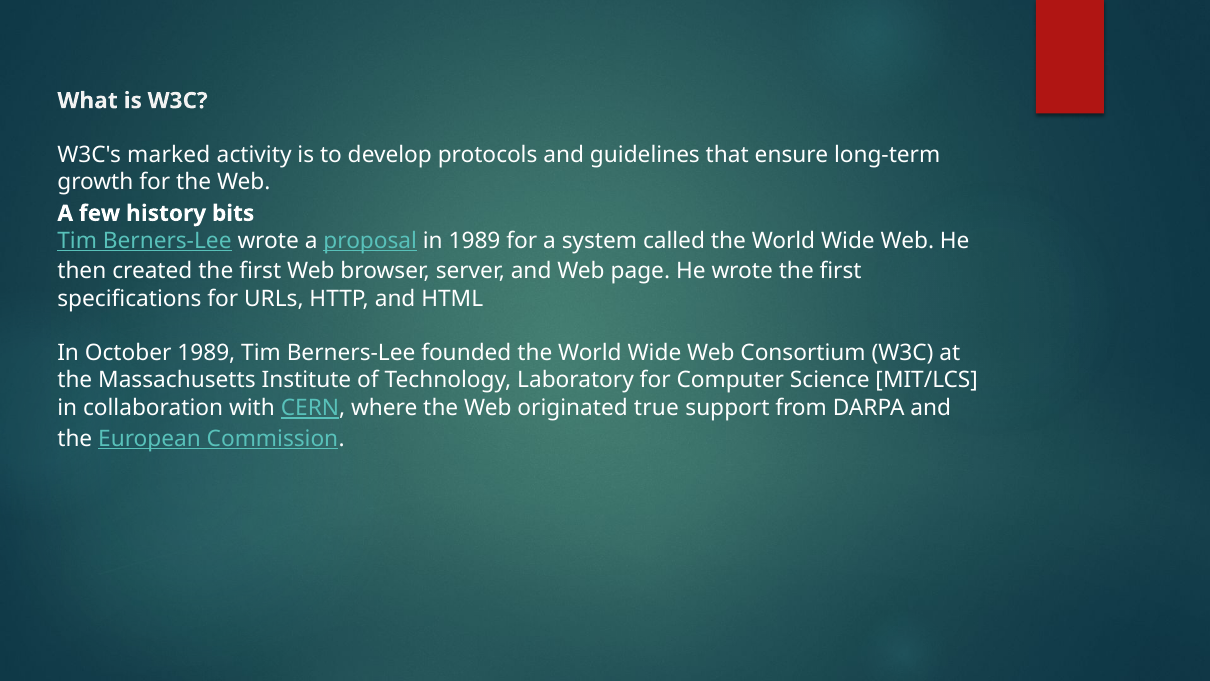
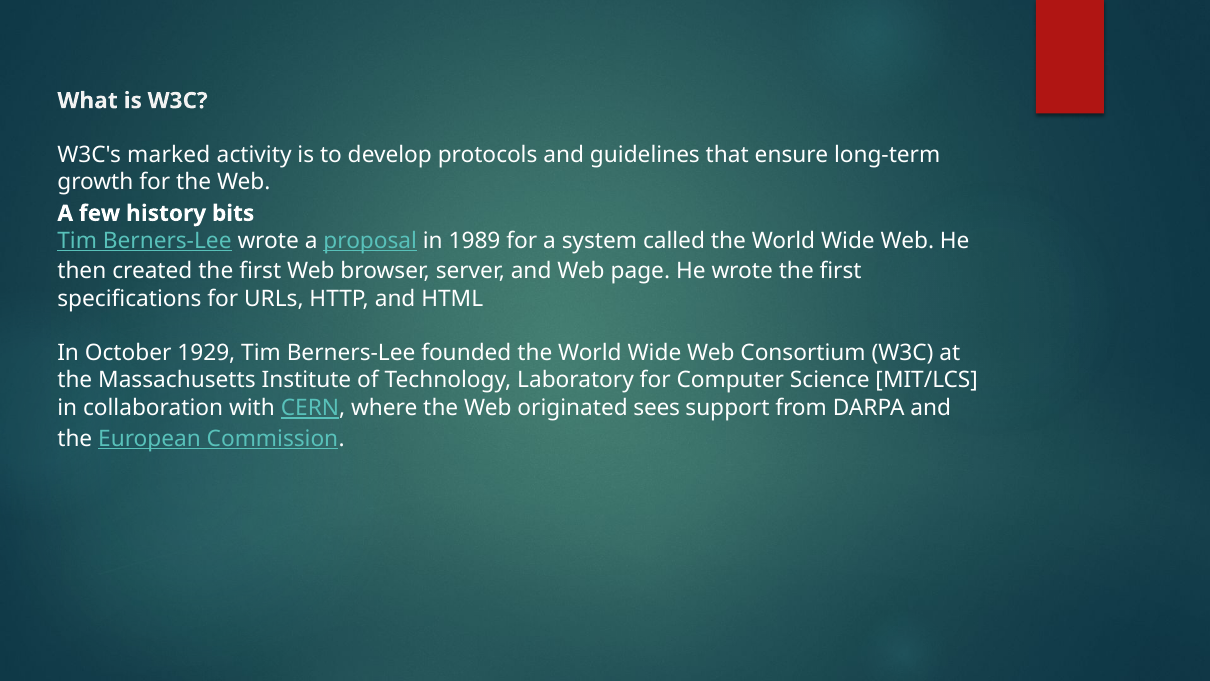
October 1989: 1989 -> 1929 (206, 353)
true: true -> sees (657, 407)
